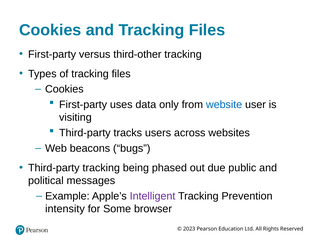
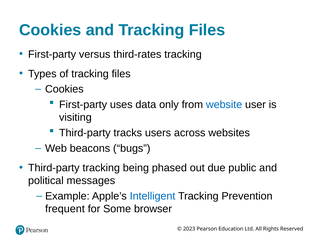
third-other: third-other -> third-rates (137, 54)
Intelligent colour: purple -> blue (153, 196)
intensity: intensity -> frequent (65, 209)
